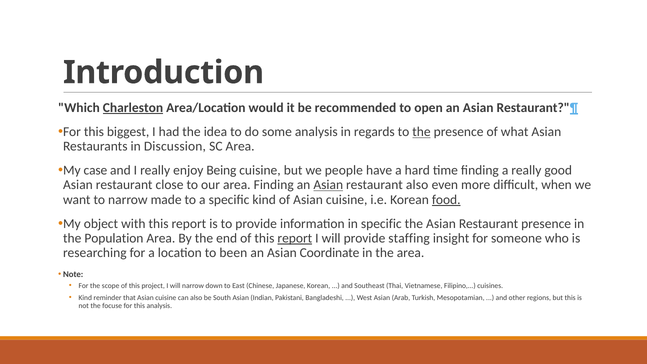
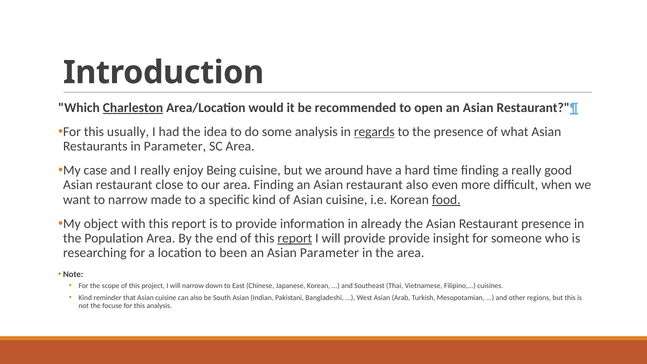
biggest: biggest -> usually (128, 132)
regards underline: none -> present (374, 132)
the underline: present -> none (421, 132)
in Discussion: Discussion -> Parameter (175, 146)
people: people -> around (344, 170)
Asian underline: present -> none (328, 185)
in specific: specific -> already (381, 224)
provide staffing: staffing -> provide (409, 238)
Asian Coordinate: Coordinate -> Parameter (329, 253)
